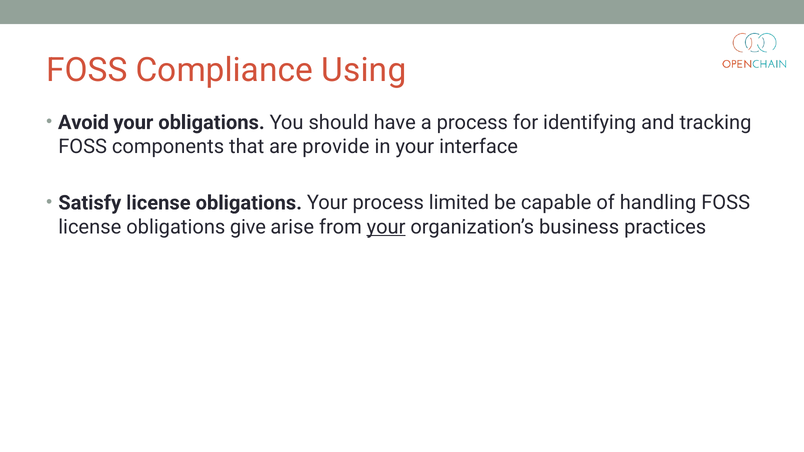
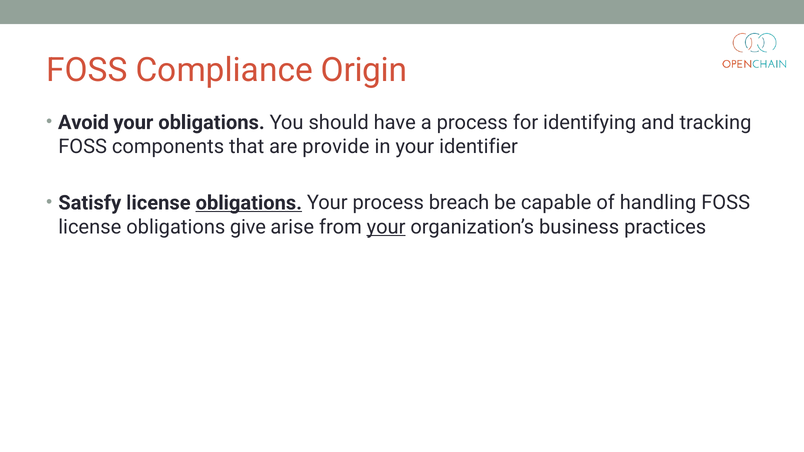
Using: Using -> Origin (364, 70)
interface: interface -> identifier (479, 147)
obligations underline: none -> present (249, 203)
limited: limited -> breach (459, 203)
